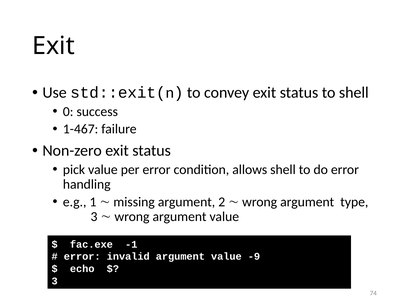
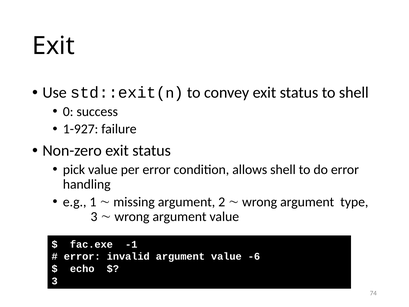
1-467: 1-467 -> 1-927 (81, 129)
-9: -9 -> -6 (254, 256)
